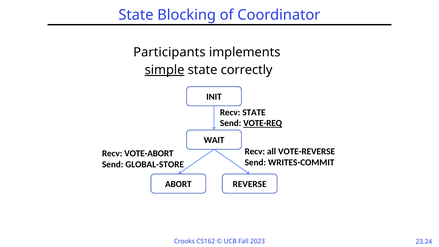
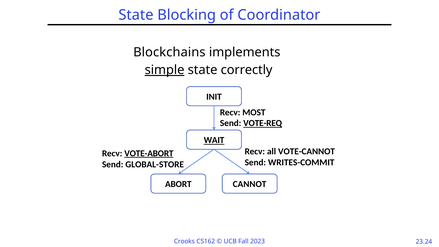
Participants: Participants -> Blockchains (169, 52)
Recv STATE: STATE -> MOST (254, 112)
WAIT underline: none -> present (214, 140)
VOTE-REVERSE: VOTE-REVERSE -> VOTE-CANNOT (307, 151)
VOTE-ABORT underline: none -> present (149, 153)
REVERSE: REVERSE -> CANNOT (250, 184)
